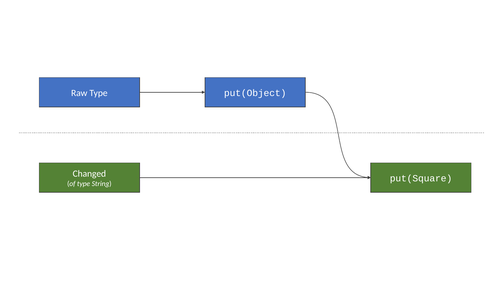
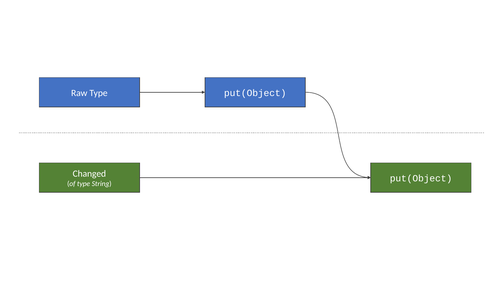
put(Square: put(Square -> put(Object (421, 178)
